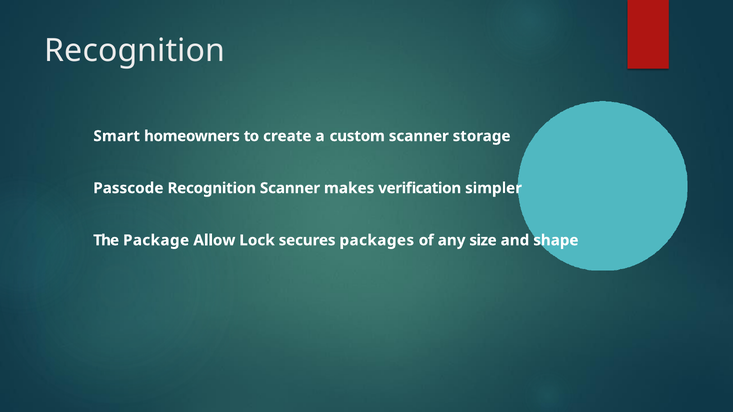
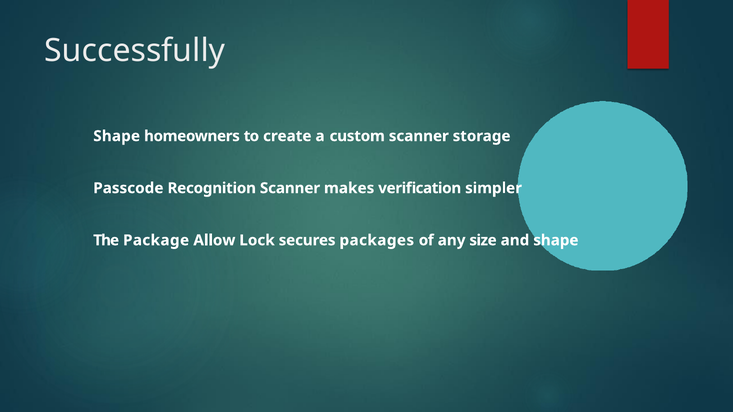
Recognition: Recognition -> Successfully (135, 51)
Smart: Smart -> Shape (117, 136)
